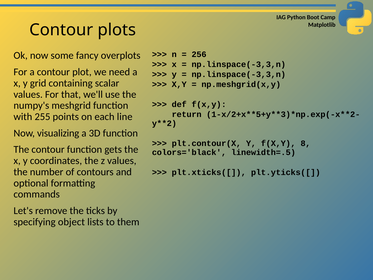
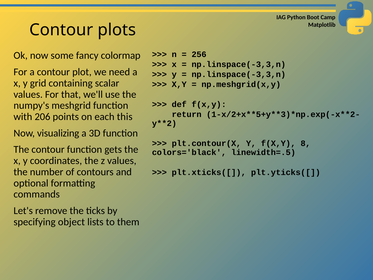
overplots: overplots -> colormap (121, 55)
255: 255 -> 206 (42, 117)
line: line -> this (125, 117)
